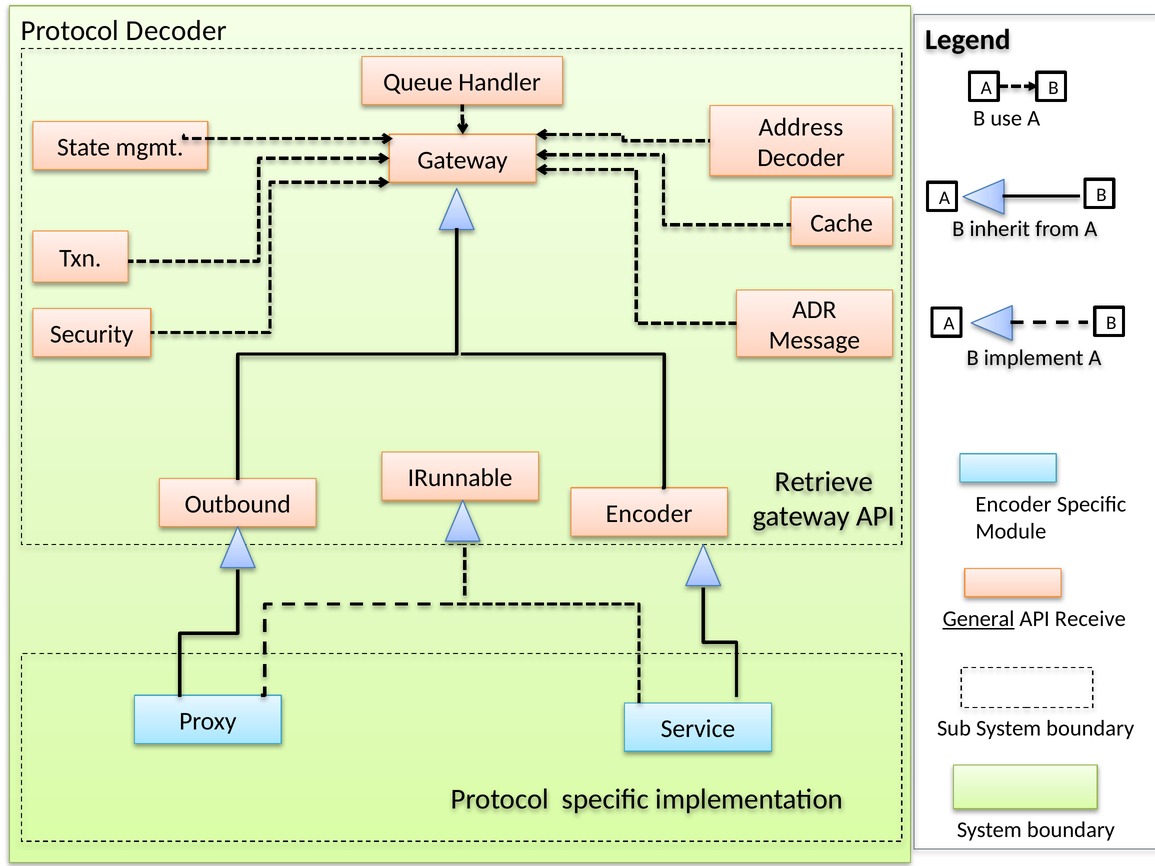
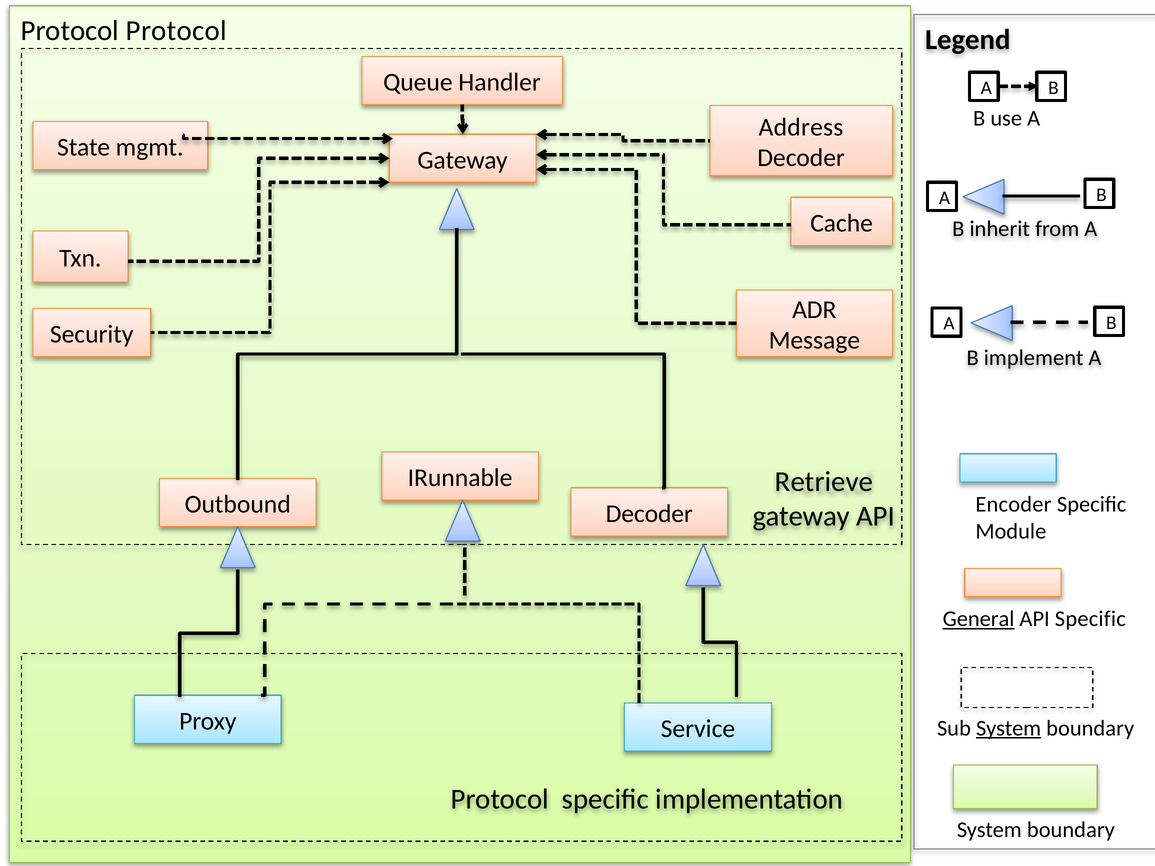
Protocol Decoder: Decoder -> Protocol (176, 31)
Outbound Encoder: Encoder -> Decoder (649, 514)
API Receive: Receive -> Specific (1090, 619)
System underline: none -> present (1009, 728)
